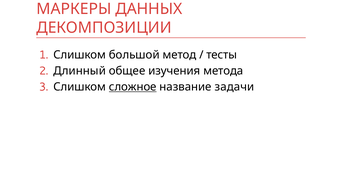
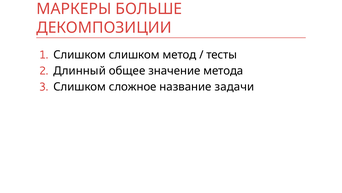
ДАННЫХ: ДАННЫХ -> БОЛЬШЕ (149, 9)
Слишком большой: большой -> слишком (134, 55)
изучения: изучения -> значение (174, 71)
сложное underline: present -> none (133, 87)
